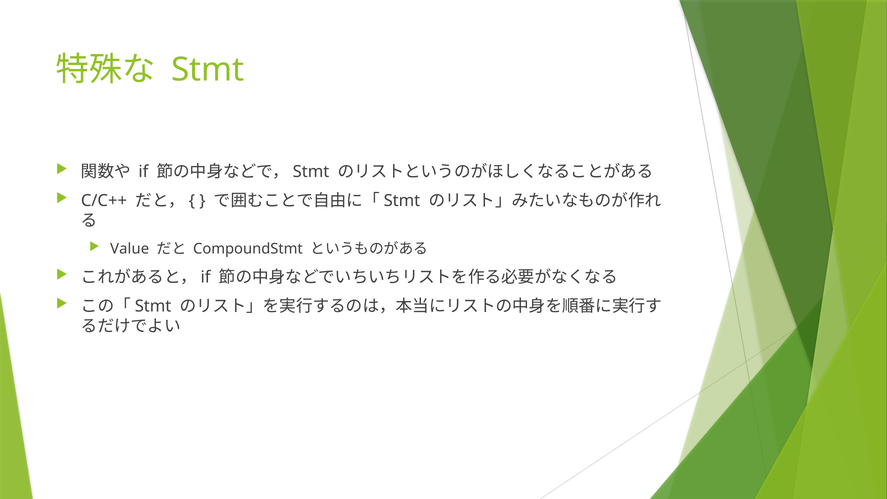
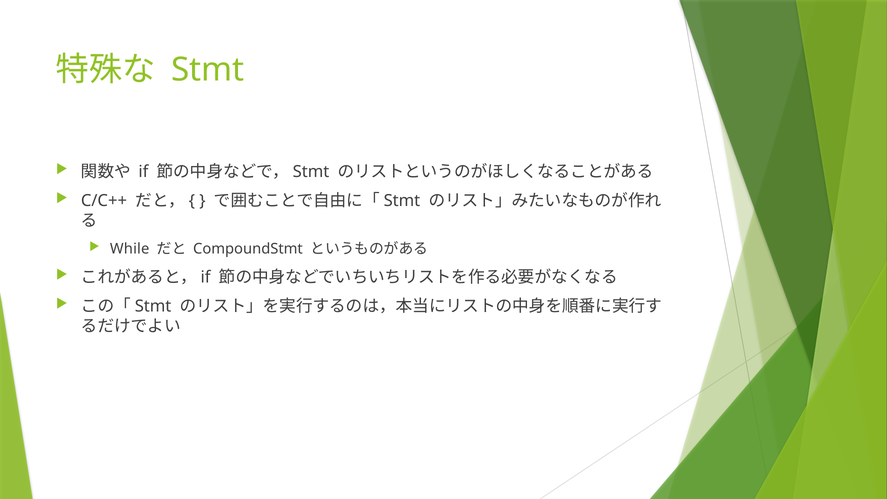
Value: Value -> While (130, 249)
